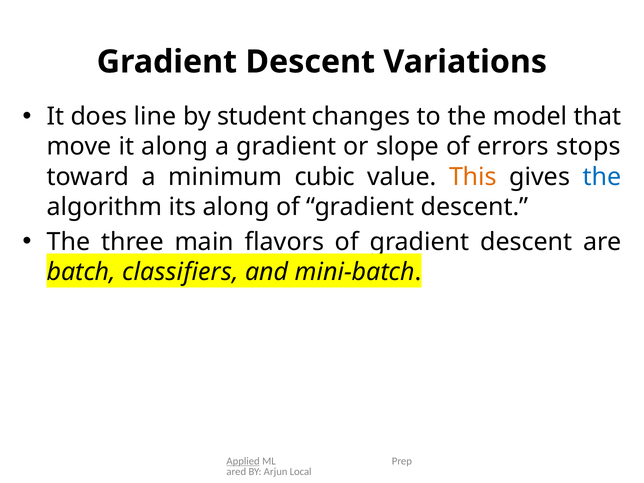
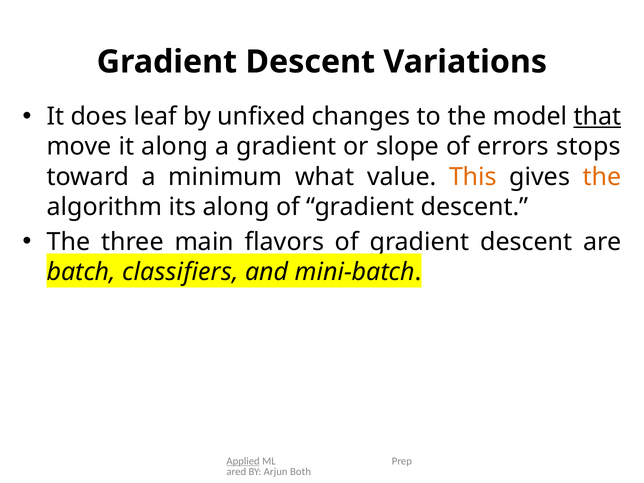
line: line -> leaf (155, 117)
student: student -> unfixed (261, 117)
that underline: none -> present (597, 117)
cubic: cubic -> what (325, 177)
the colour: blue -> orange (602, 177)
Local: Local -> Both (301, 472)
